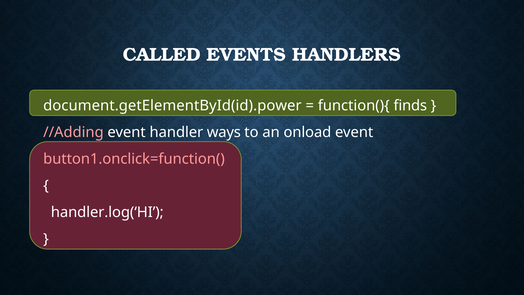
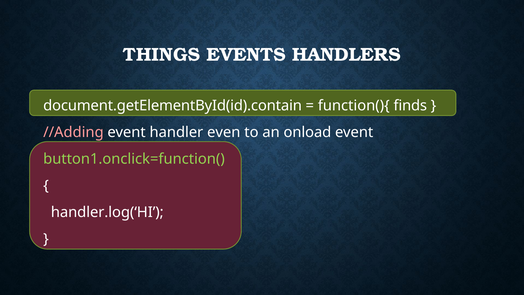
CALLED: CALLED -> THINGS (161, 55)
document.getElementById(id).power: document.getElementById(id).power -> document.getElementById(id).contain (173, 105)
ways: ways -> even (224, 132)
button1.onclick=function( colour: pink -> light green (134, 159)
